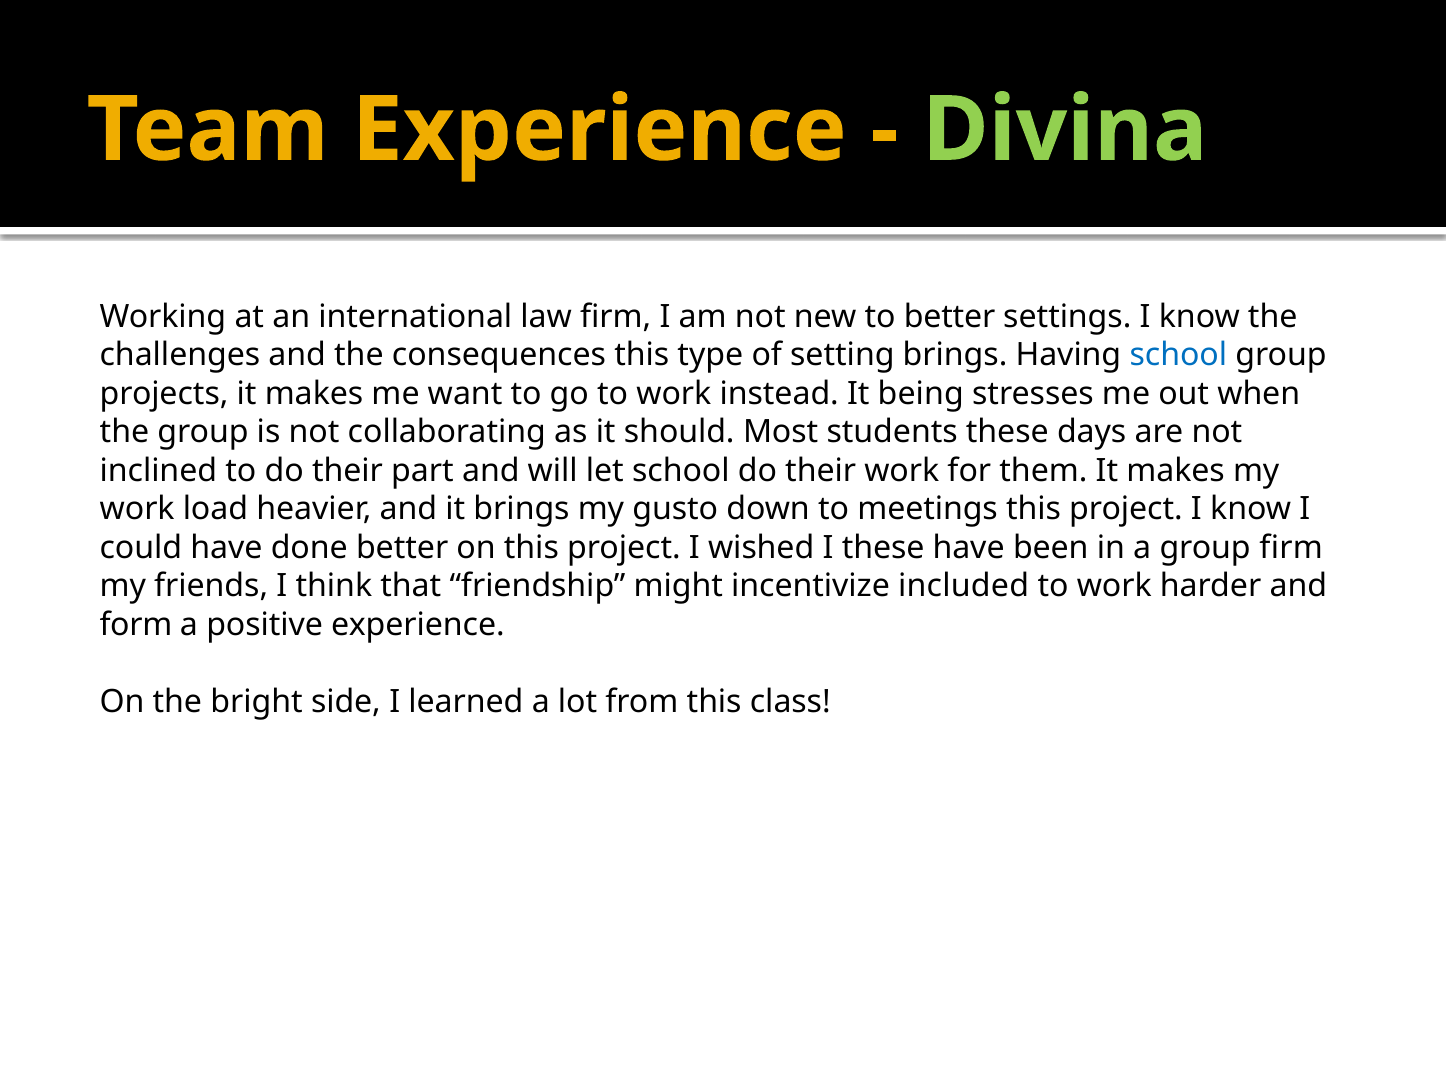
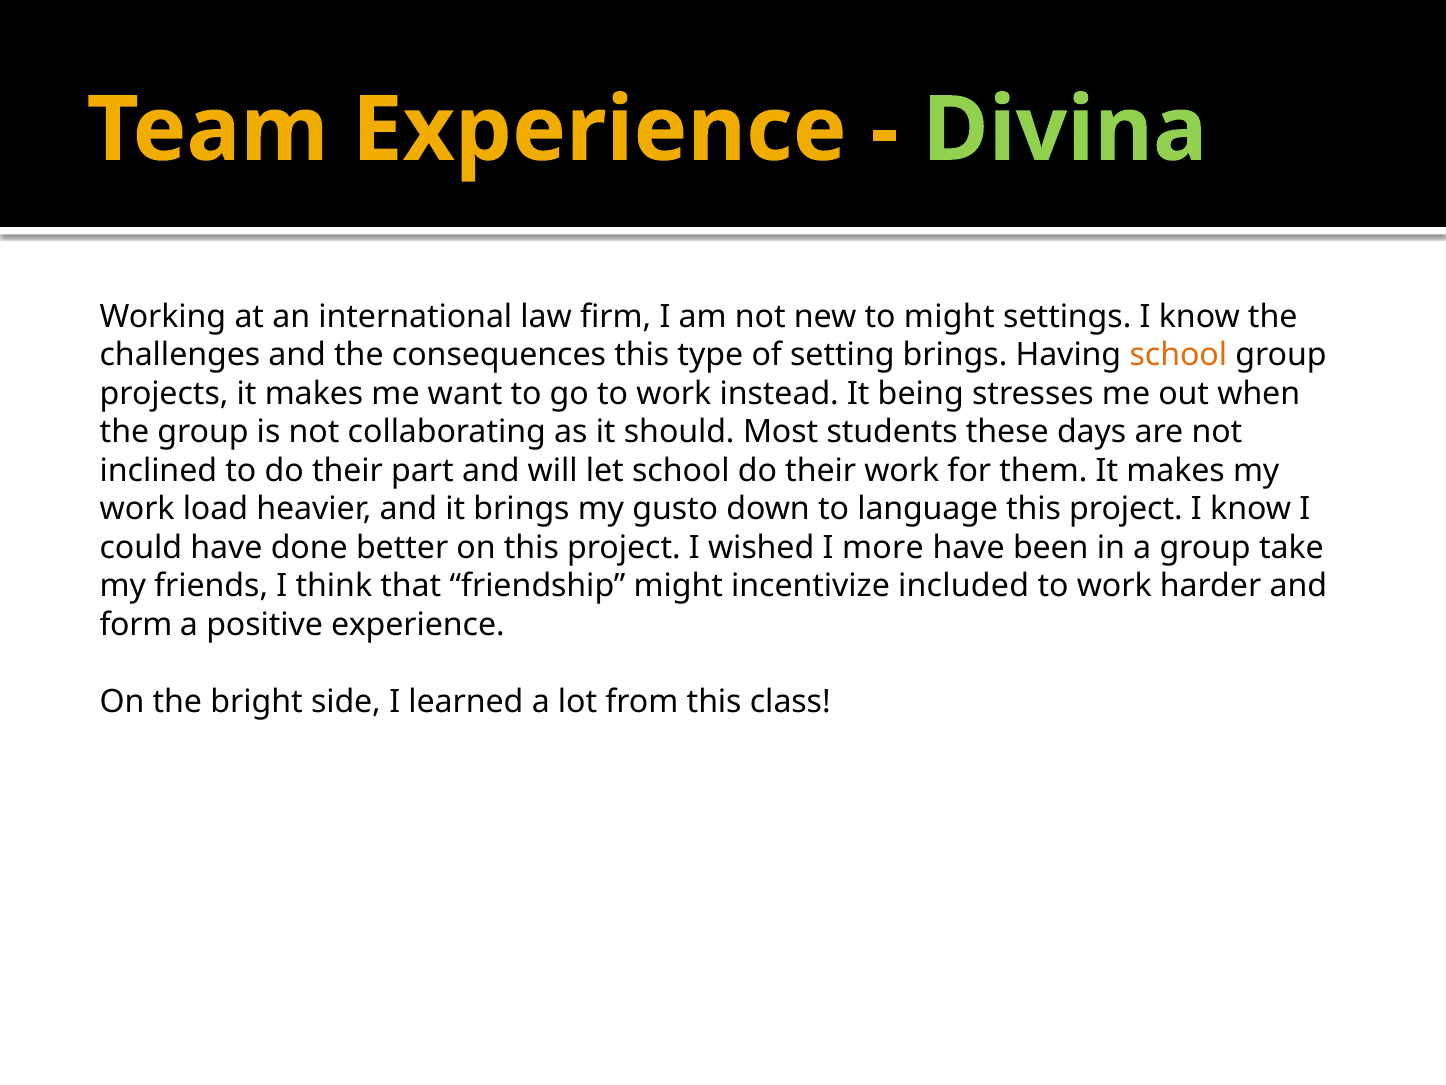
to better: better -> might (949, 317)
school colour: blue -> orange (1178, 355)
meetings: meetings -> language (928, 509)
I these: these -> more (883, 548)
group firm: firm -> take (1291, 548)
